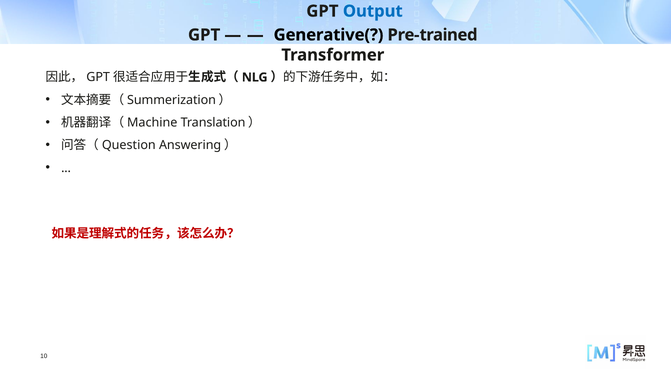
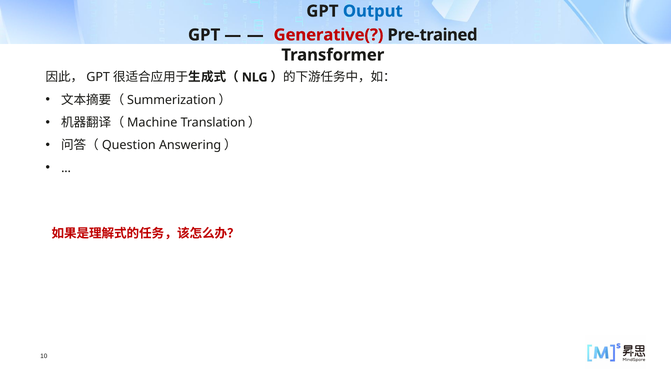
Generative( colour: black -> red (329, 35)
